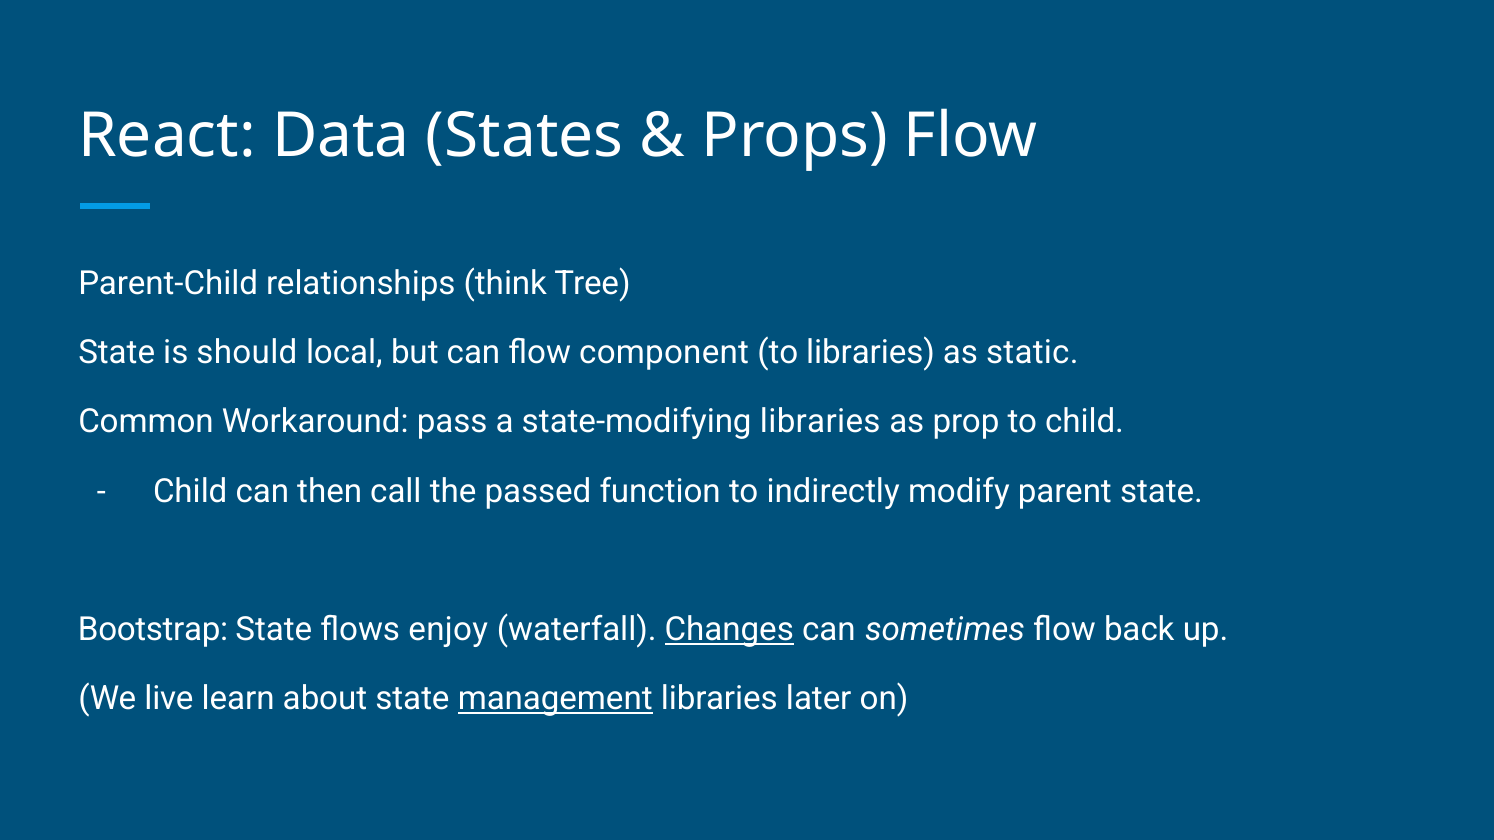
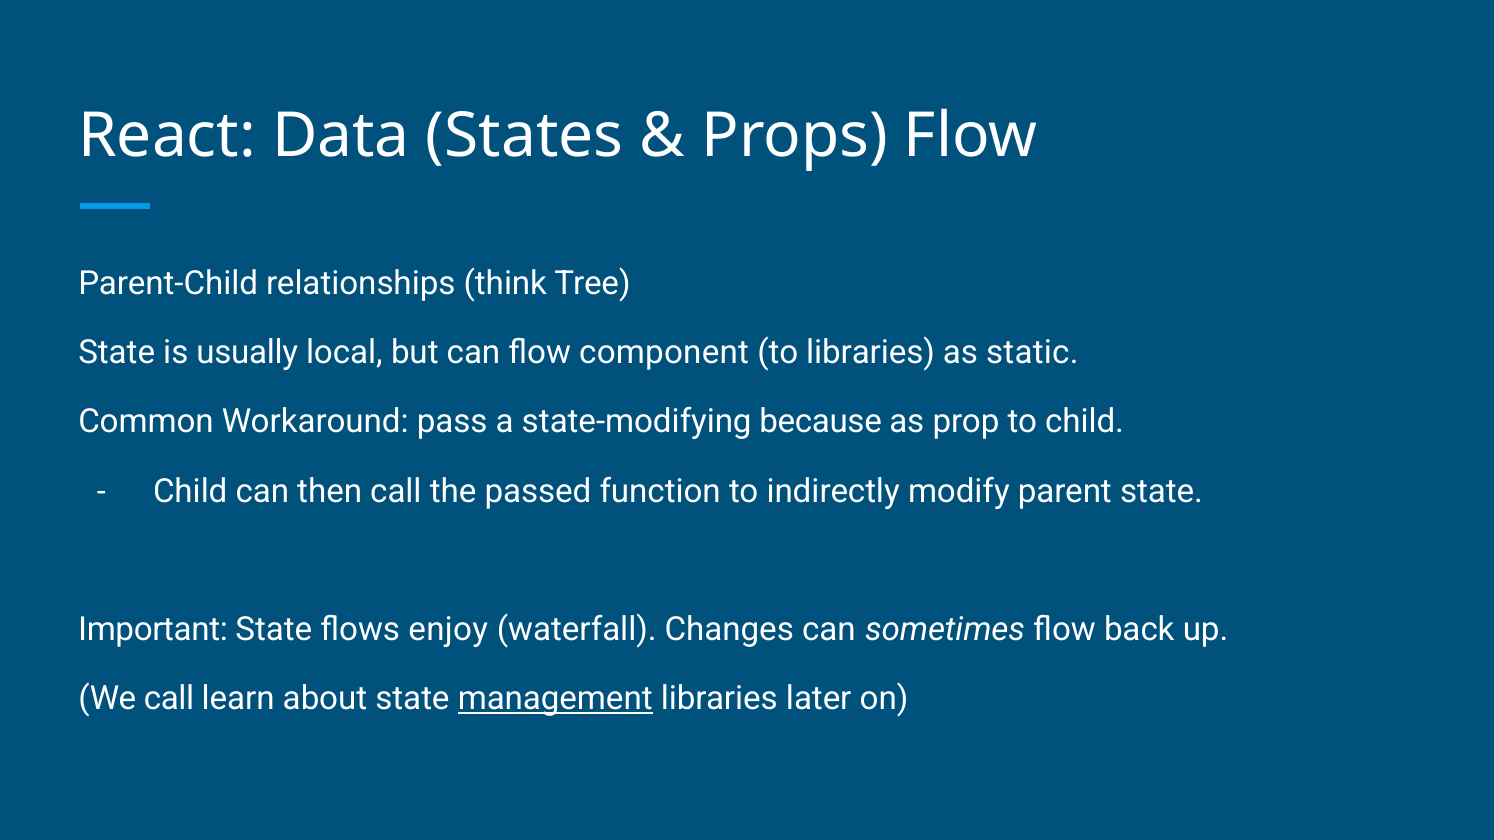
should: should -> usually (247, 353)
state-modifying libraries: libraries -> because (821, 422)
Bootstrap: Bootstrap -> Important (153, 630)
Changes underline: present -> none (729, 630)
We live: live -> call (169, 699)
